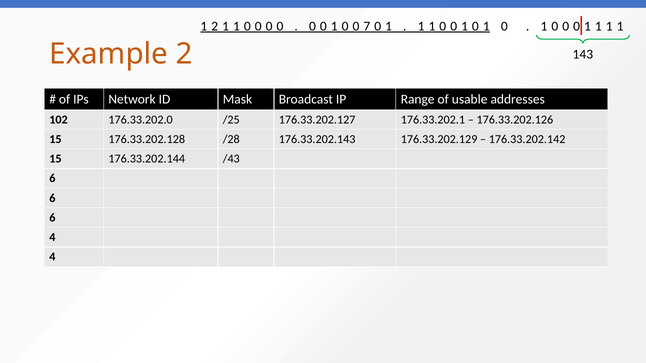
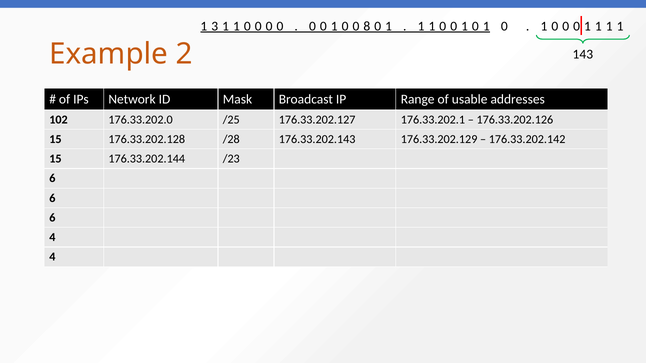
2: 2 -> 3 (215, 26)
7: 7 -> 8 (367, 26)
/43: /43 -> /23 (231, 159)
